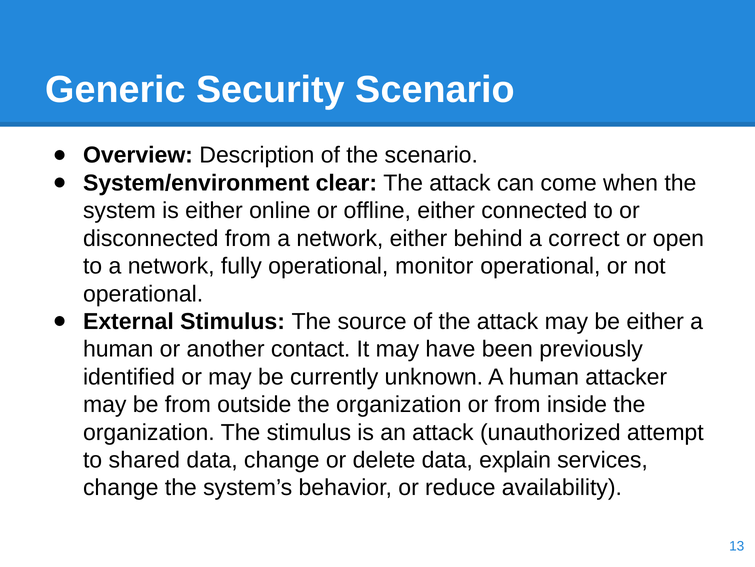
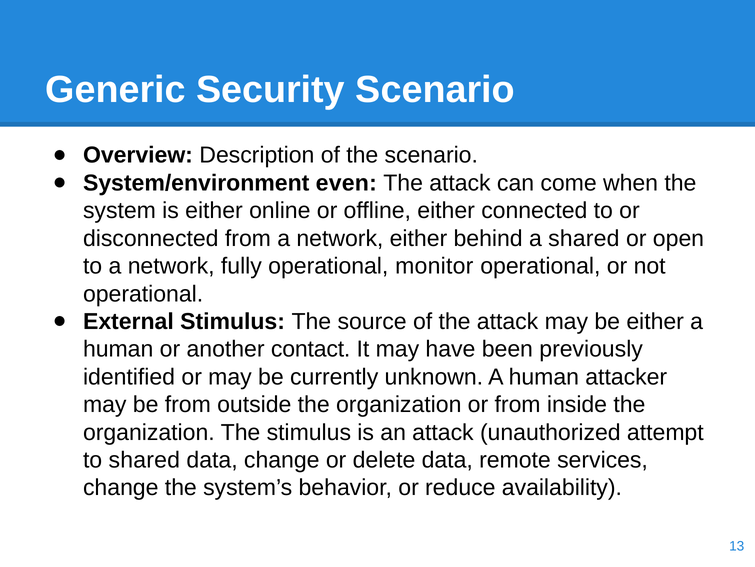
clear: clear -> even (346, 183)
a correct: correct -> shared (584, 238)
explain: explain -> remote (515, 460)
